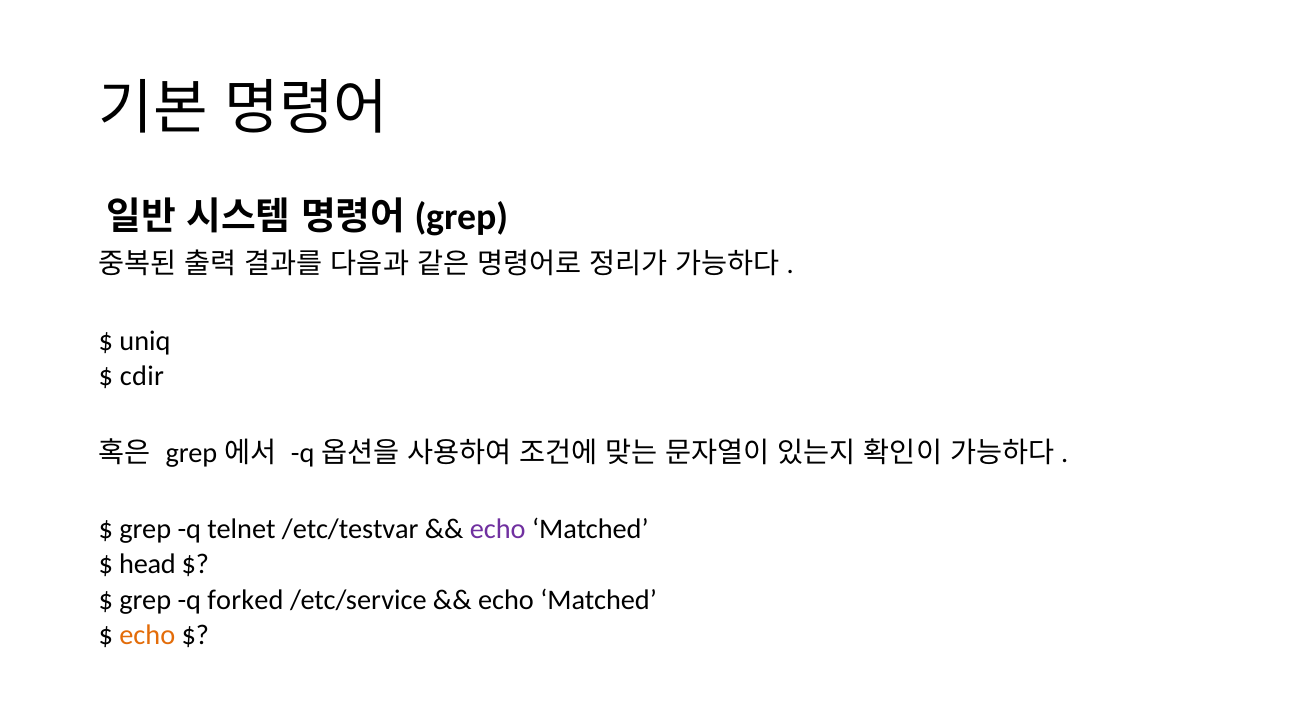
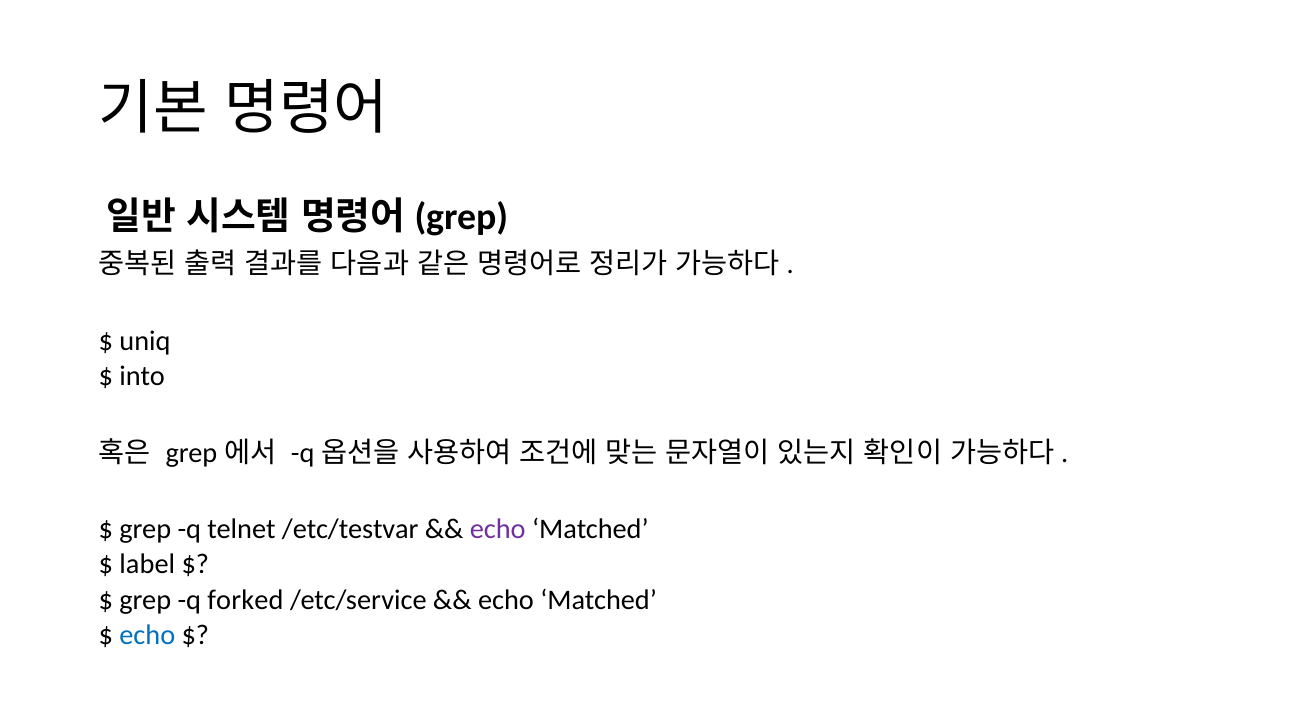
cdir: cdir -> into (142, 376)
head: head -> label (147, 565)
echo colour: orange -> blue (147, 635)
